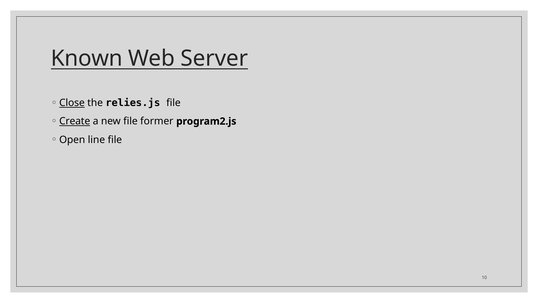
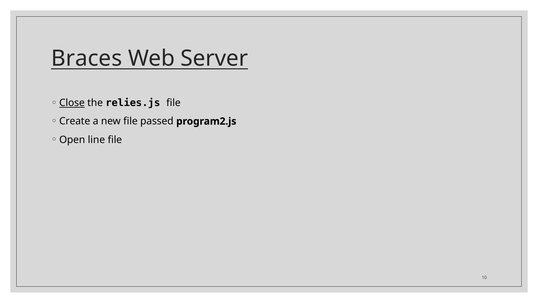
Known: Known -> Braces (87, 58)
Create underline: present -> none (75, 121)
former: former -> passed (157, 121)
